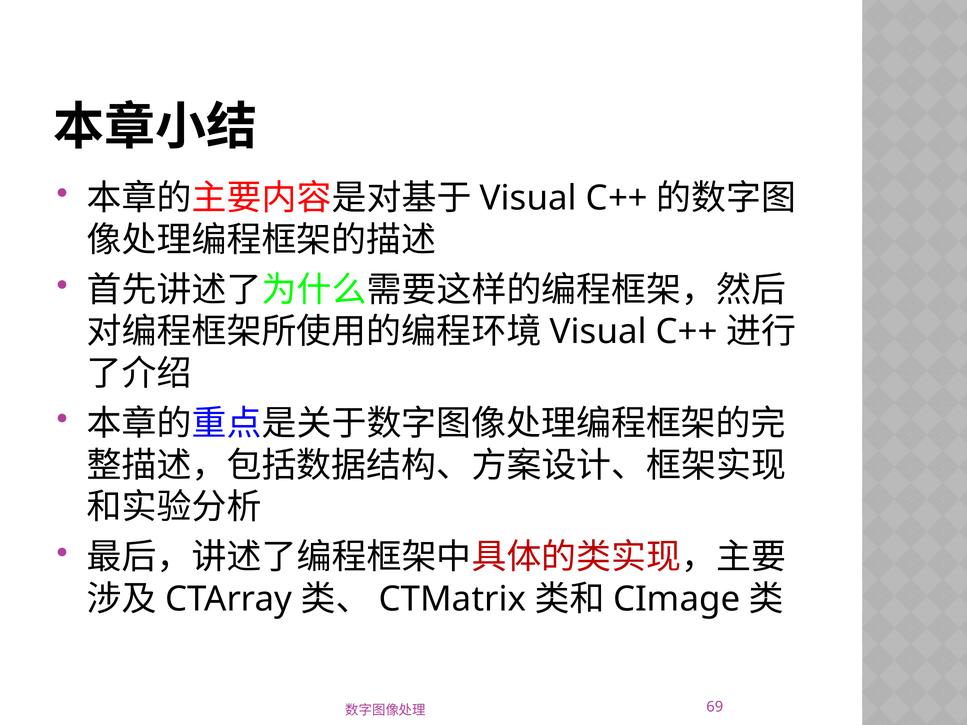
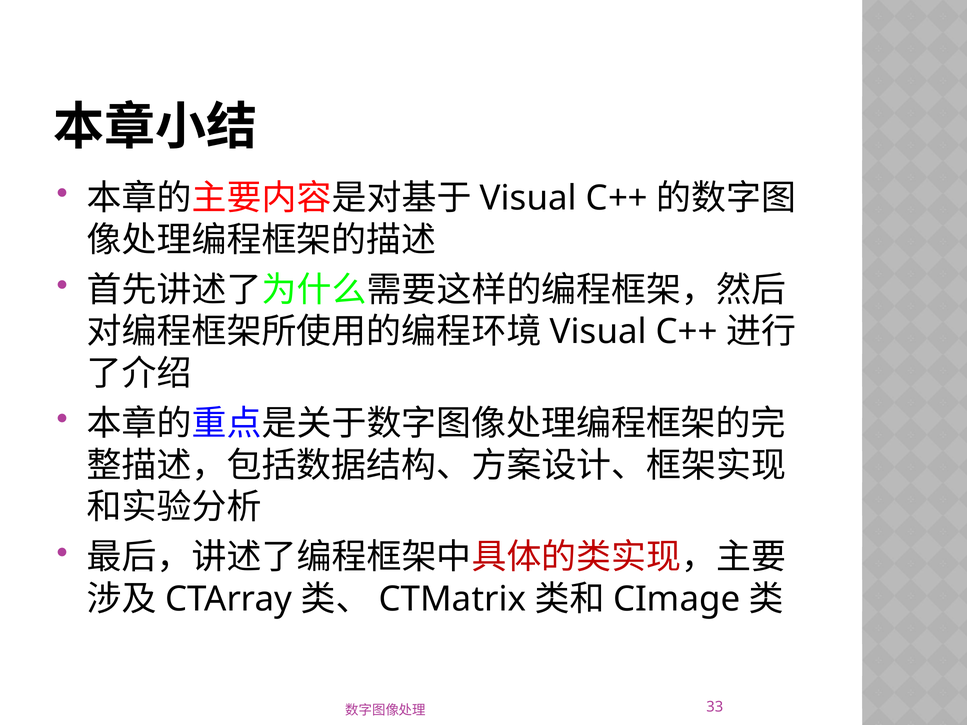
69: 69 -> 33 (715, 707)
